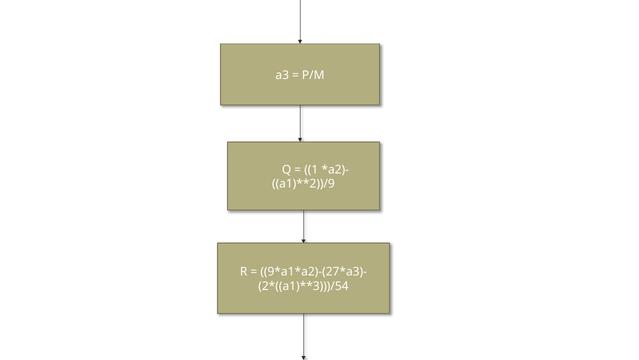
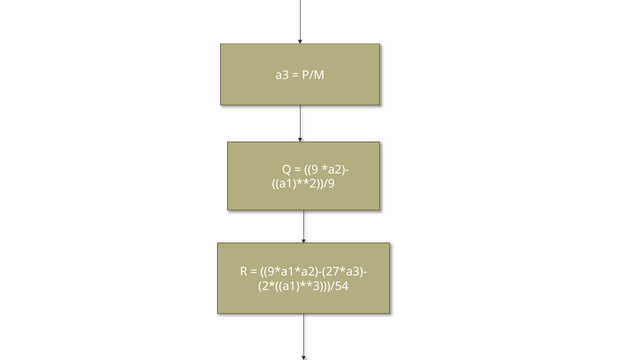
1: 1 -> 9 (311, 169)
